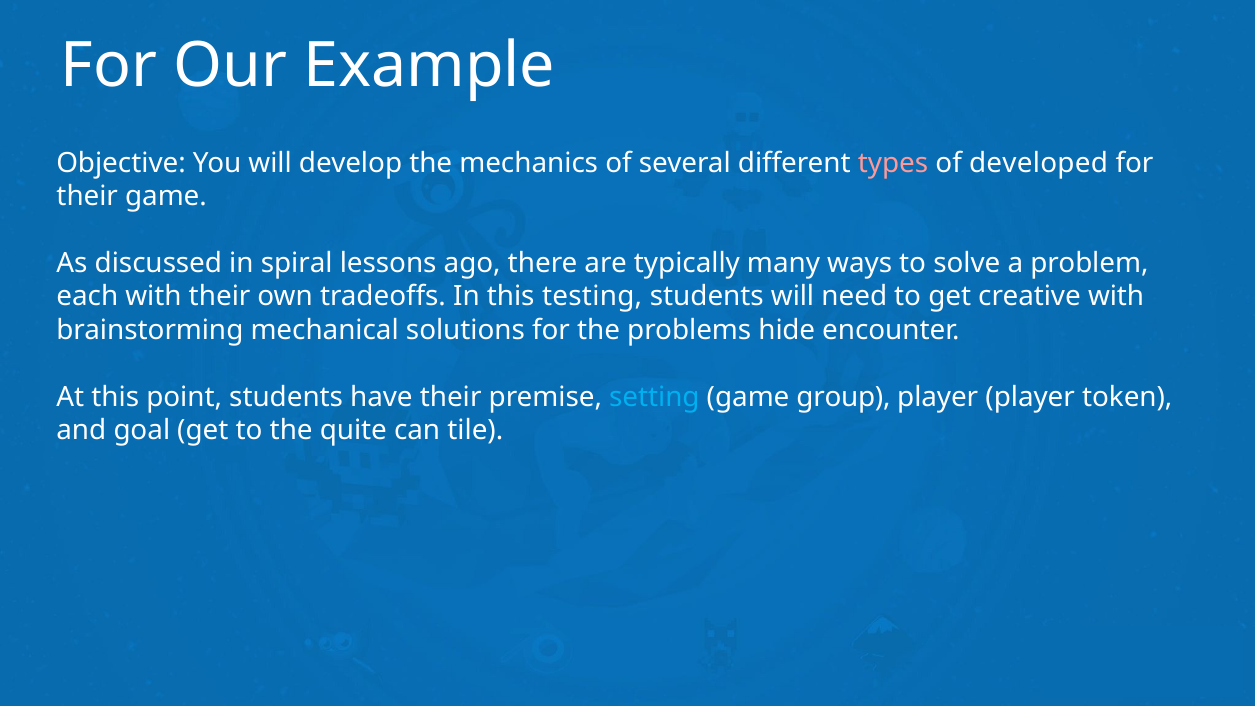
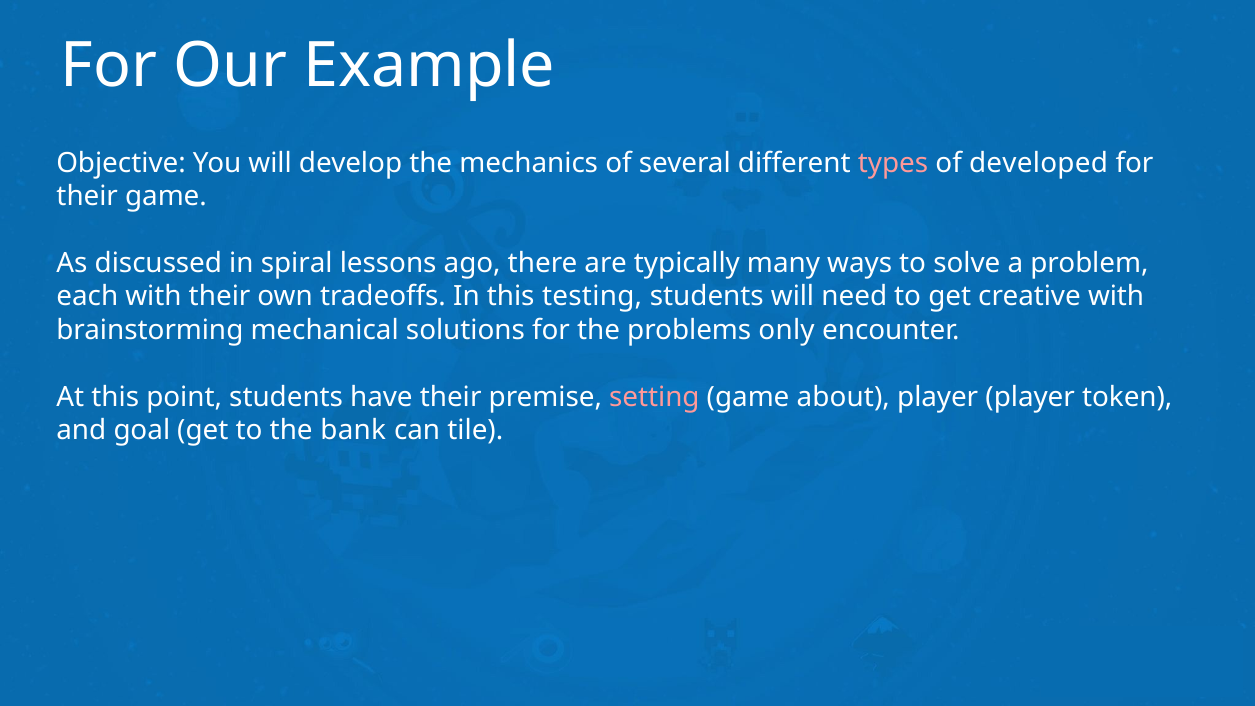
hide: hide -> only (787, 330)
setting colour: light blue -> pink (654, 397)
group: group -> about (843, 397)
quite: quite -> bank (353, 430)
